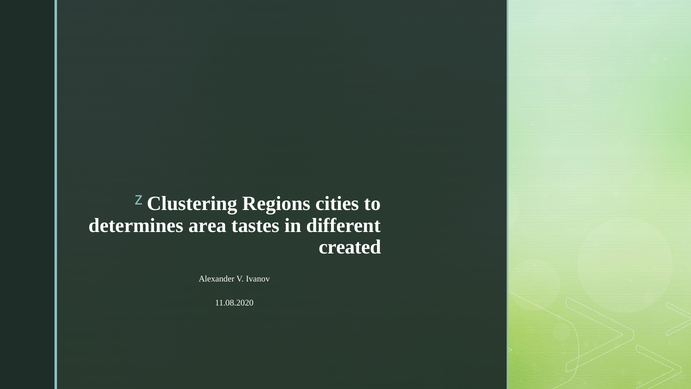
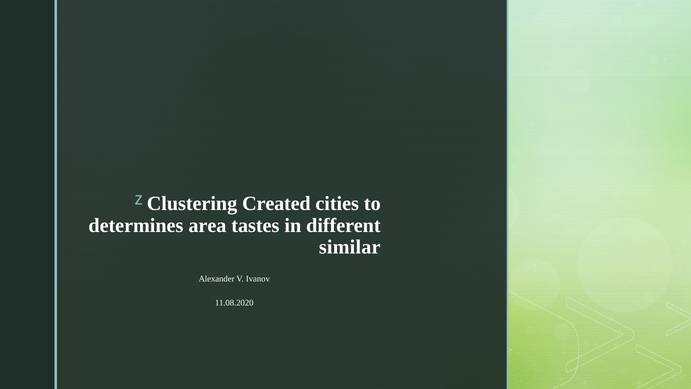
Regions: Regions -> Created (276, 204)
created: created -> similar (350, 247)
